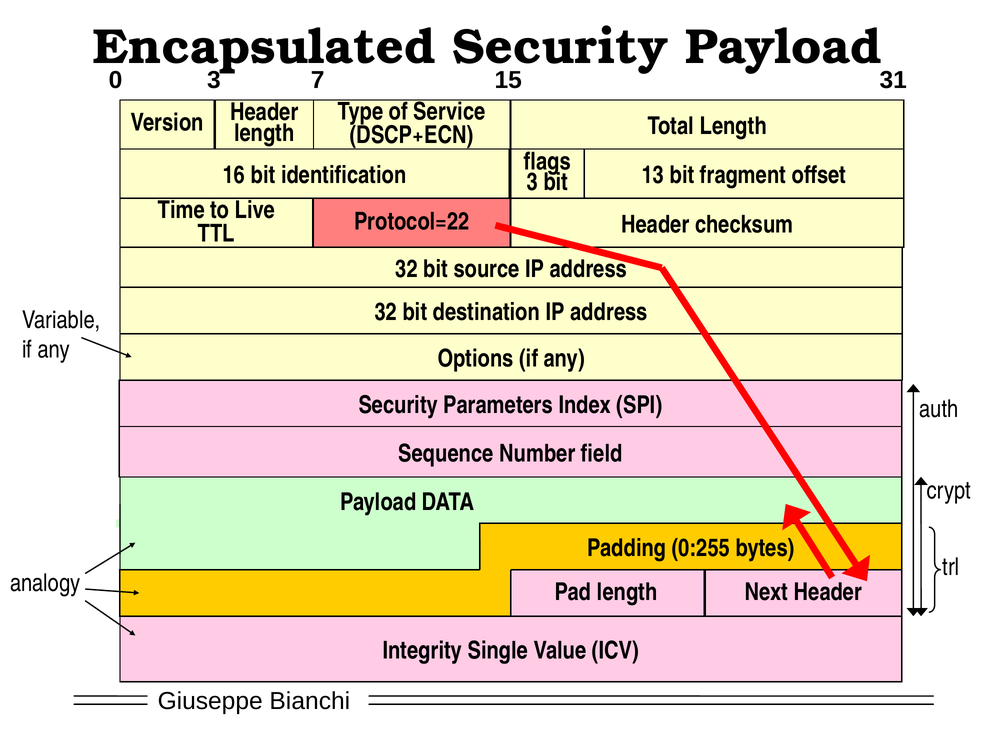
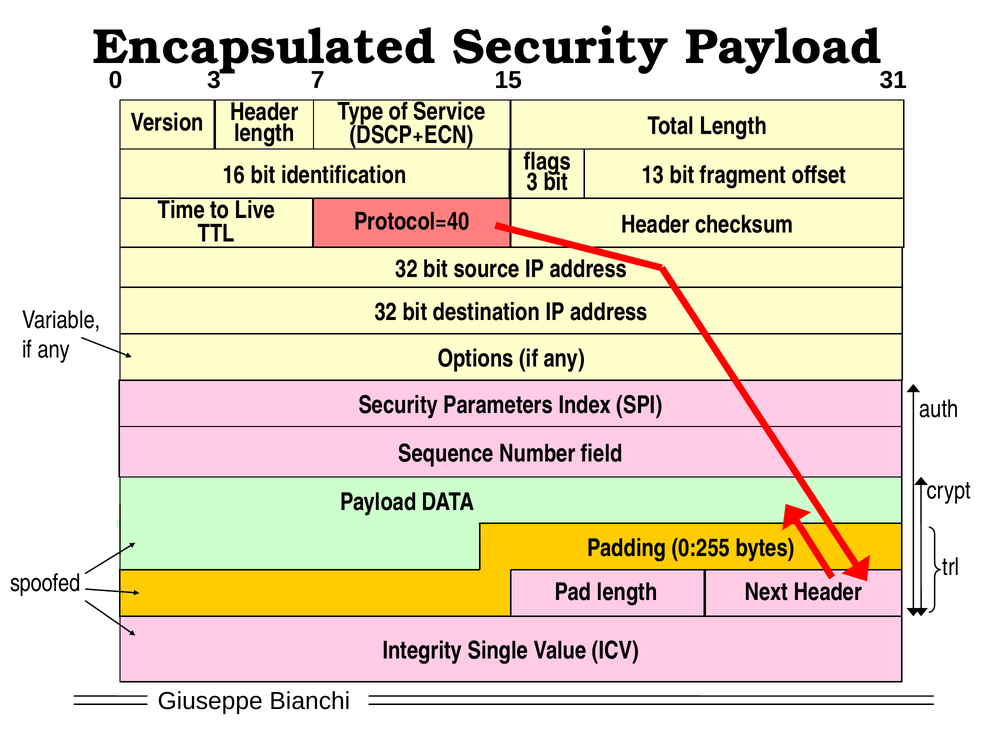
Protocol=22: Protocol=22 -> Protocol=40 (412, 222)
analogy: analogy -> spoofed (45, 583)
